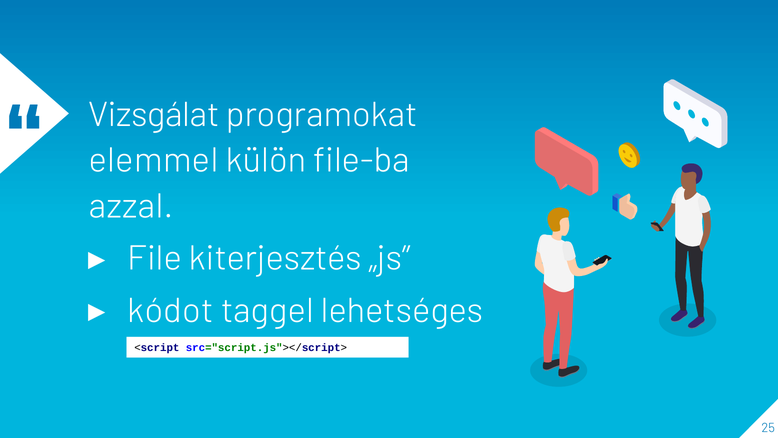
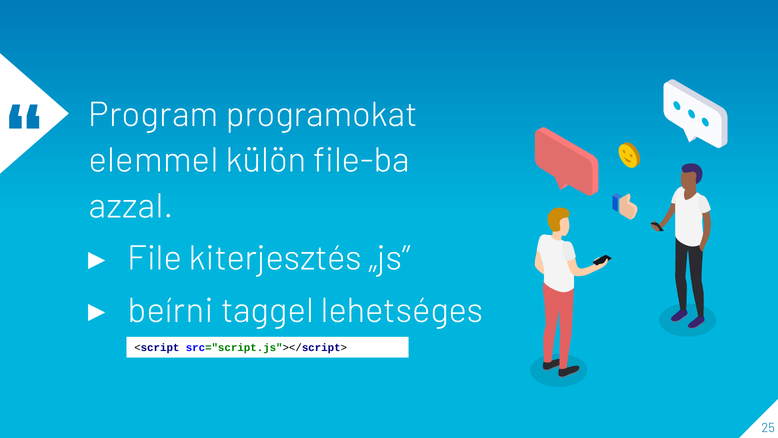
Vizsgálat: Vizsgálat -> Program (153, 115)
kódot: kódot -> beírni (171, 310)
